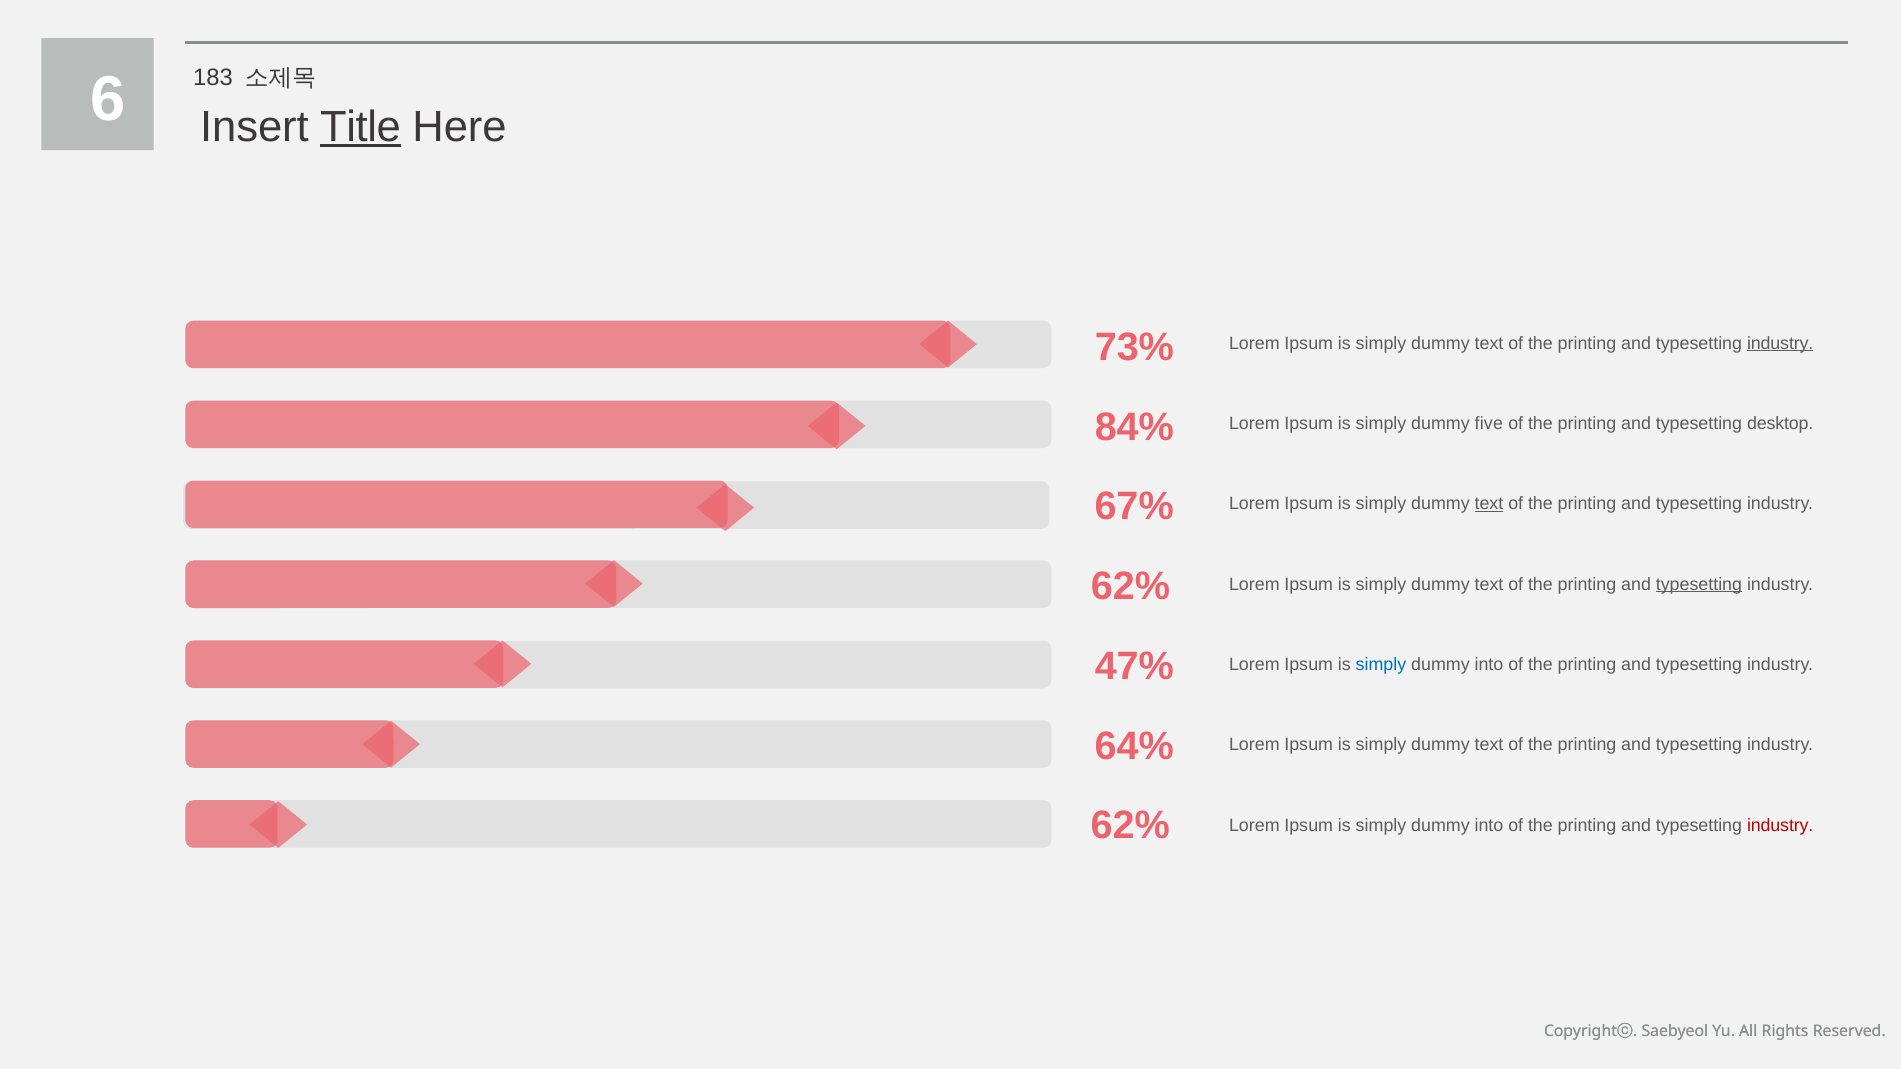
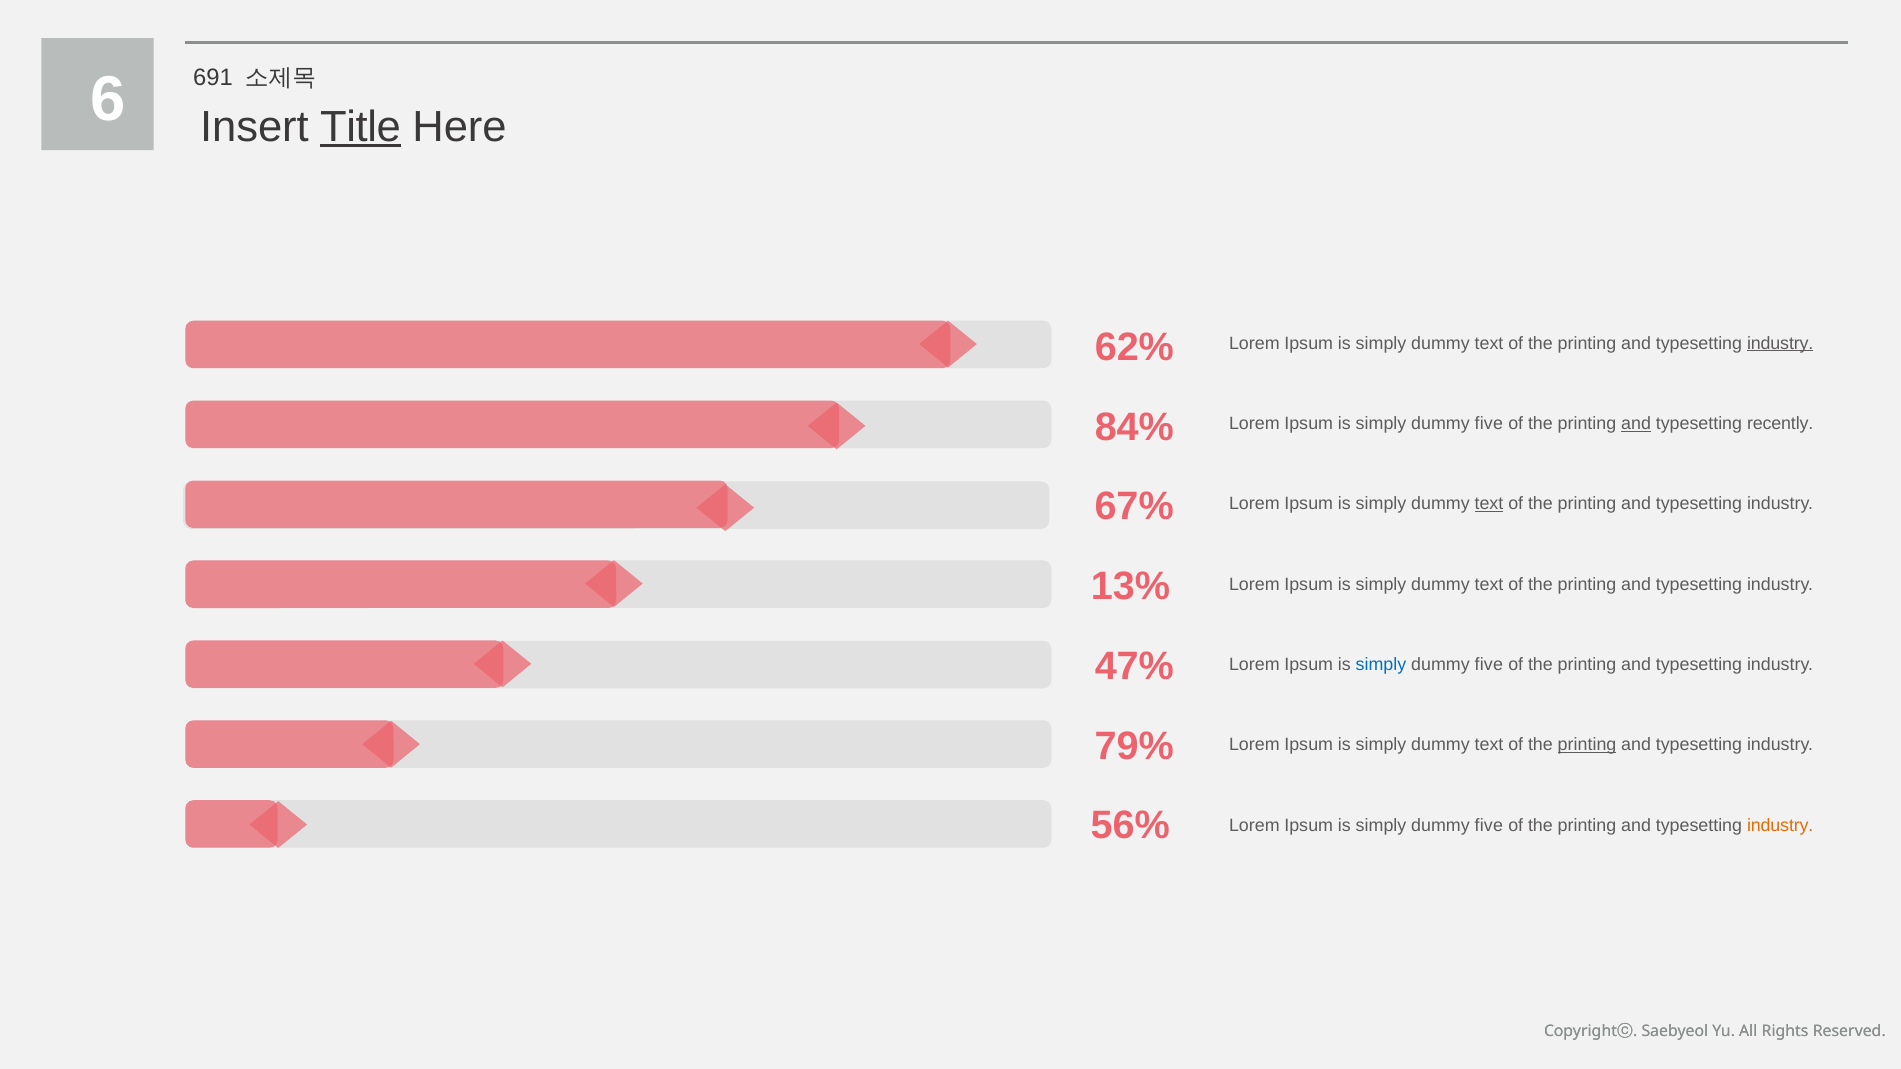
183: 183 -> 691 (213, 78)
73%: 73% -> 62% (1134, 347)
and underline: none -> present (1636, 424)
desktop: desktop -> recently (1780, 424)
62%: 62% -> 13% (1130, 587)
typesetting underline: present -> none (1699, 584)
into: into -> five (1489, 665)
64%: 64% -> 79% (1134, 746)
printing underline: none -> present (1587, 745)
62%: 62% -> 56% (1130, 826)
into: into -> five (1489, 825)
industry colour: red -> orange (1780, 825)
